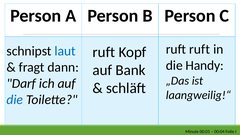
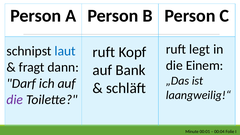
ruft ruft: ruft -> legt (200, 49)
Handy: Handy -> Einem (205, 65)
die colour: blue -> purple (15, 100)
